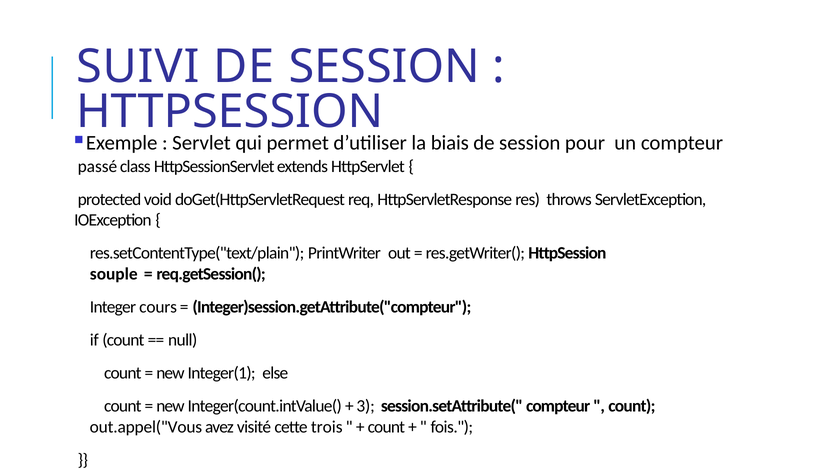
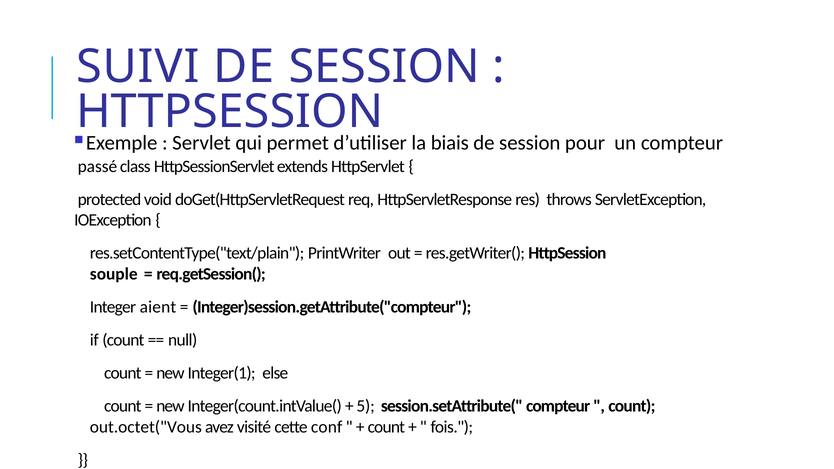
cours: cours -> aient (158, 307)
3: 3 -> 5 (366, 406)
out.appel("Vous: out.appel("Vous -> out.octet("Vous (146, 427)
trois: trois -> conf (327, 427)
